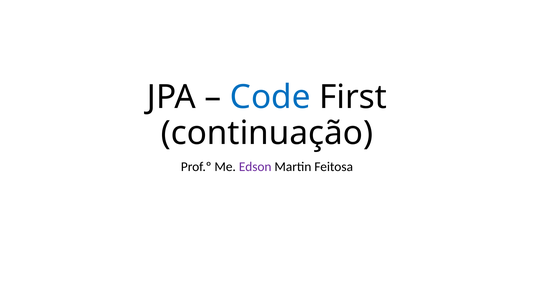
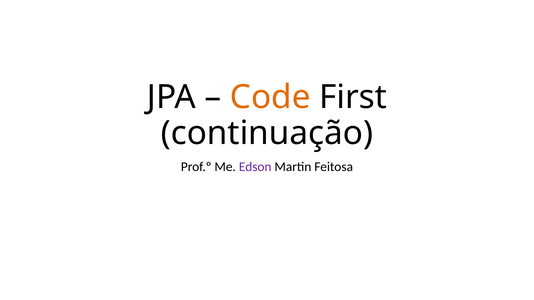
Code colour: blue -> orange (270, 97)
